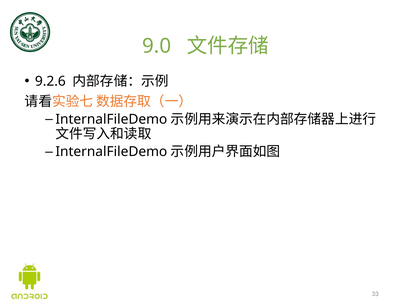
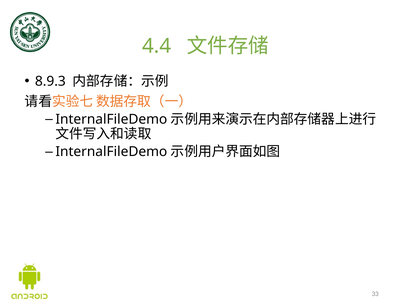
9.0: 9.0 -> 4.4 (157, 46)
9.2.6: 9.2.6 -> 8.9.3 (50, 81)
